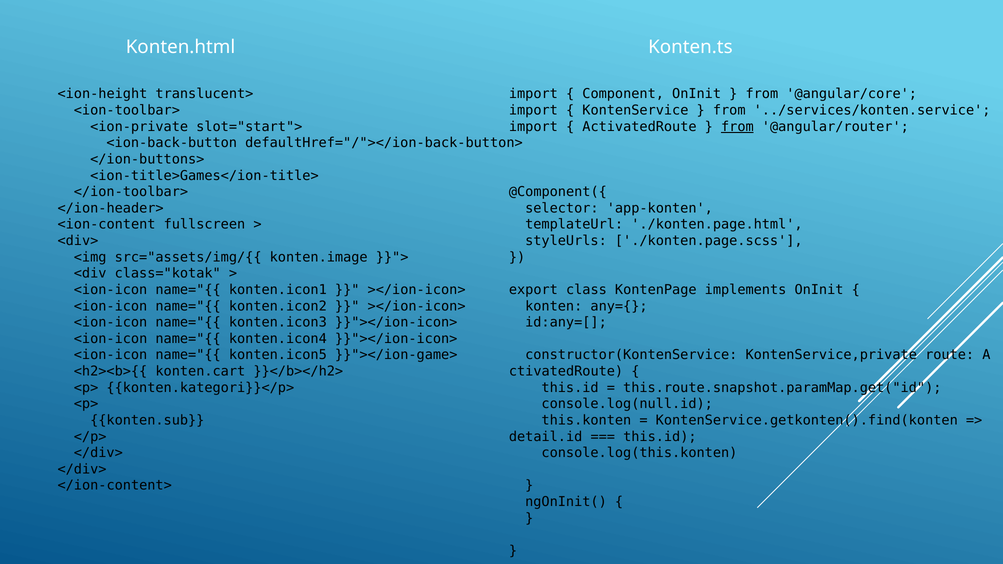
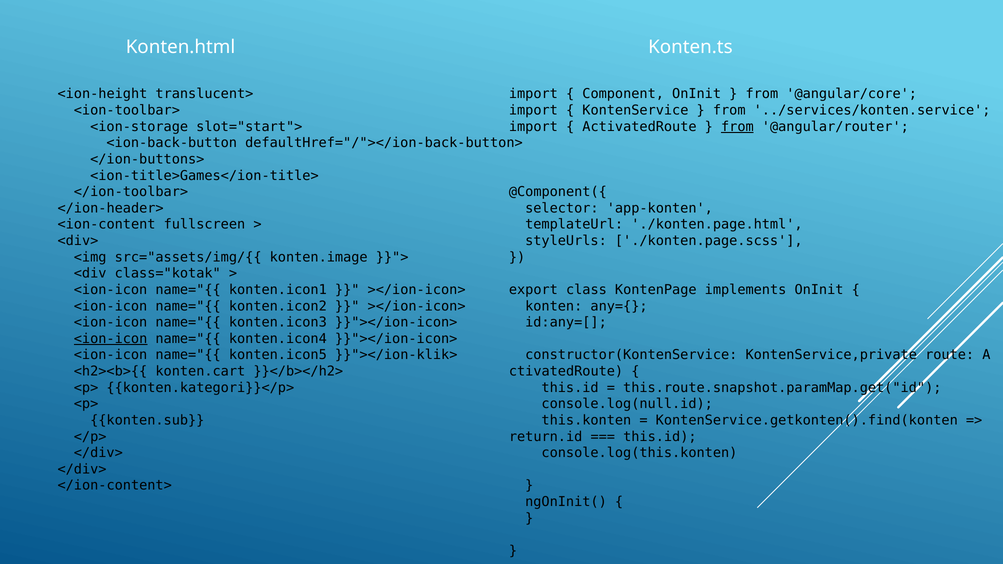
<ion-private: <ion-private -> <ion-storage (139, 127)
<ion-icon underline: none -> present (111, 339)
}}"></ion-game>: }}"></ion-game> -> }}"></ion-klik> (396, 355)
detail.id: detail.id -> return.id (546, 437)
